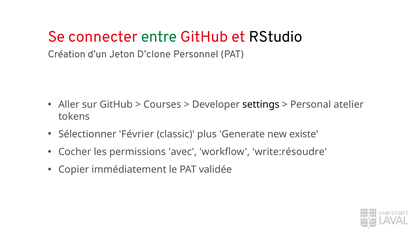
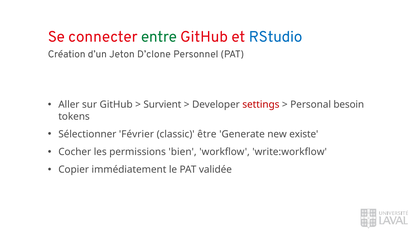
RStudio colour: black -> blue (276, 37)
Courses: Courses -> Survient (162, 105)
settings colour: black -> red (261, 105)
atelier: atelier -> besoin (349, 105)
plus: plus -> être (207, 134)
avec: avec -> bien (183, 152)
write:résoudre: write:résoudre -> write:workflow (290, 152)
